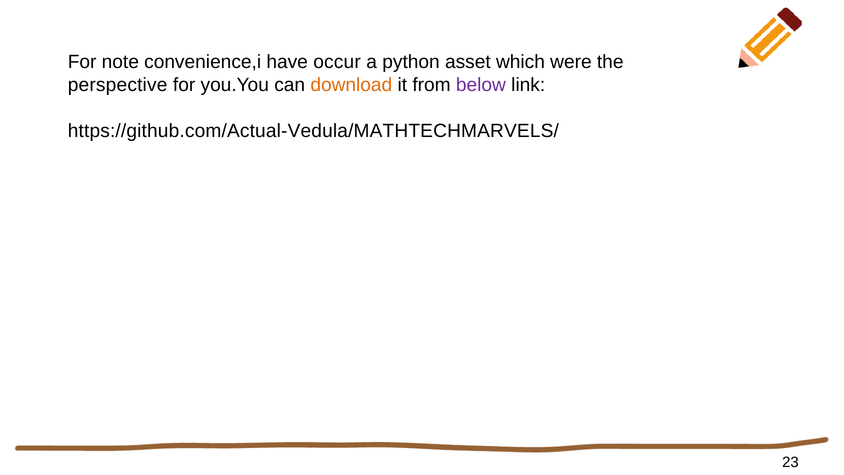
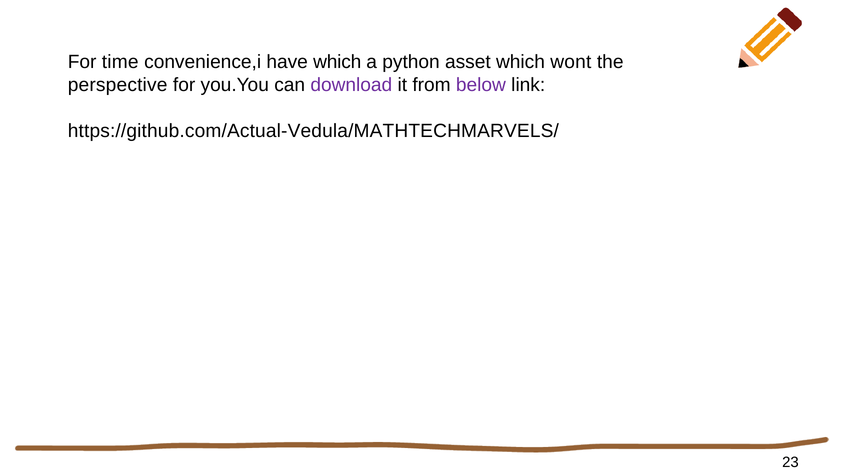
note: note -> time (120, 62)
have occur: occur -> which (337, 62)
were: were -> wont (571, 62)
download colour: orange -> purple (351, 85)
